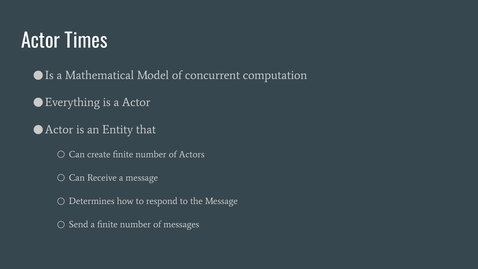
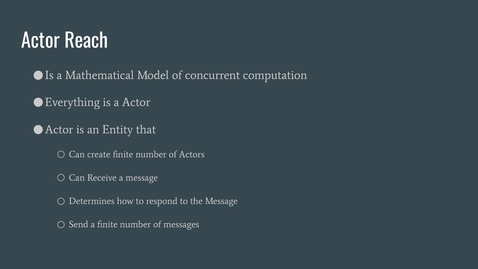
Times: Times -> Reach (86, 41)
